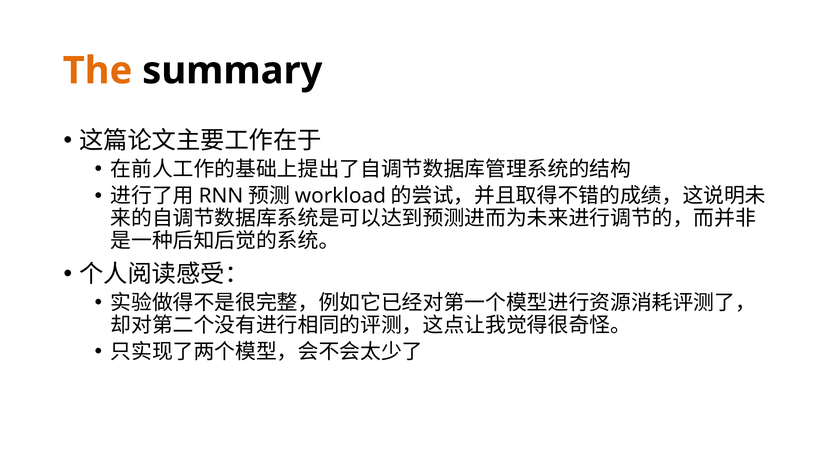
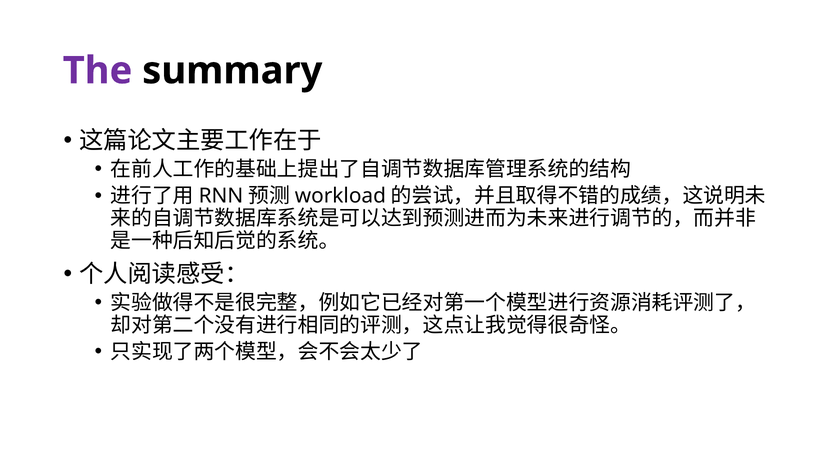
The colour: orange -> purple (98, 71)
